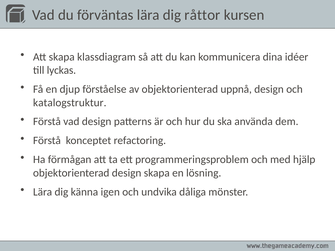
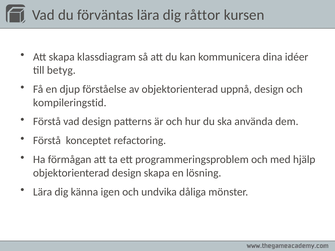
lyckas: lyckas -> betyg (61, 70)
katalogstruktur: katalogstruktur -> kompileringstid (70, 103)
